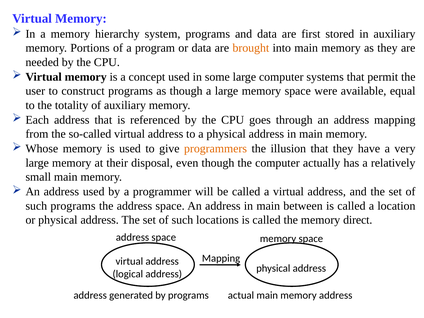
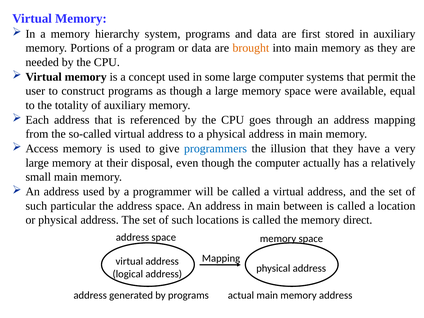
Whose: Whose -> Access (42, 149)
programmers colour: orange -> blue (216, 149)
such programs: programs -> particular (73, 206)
